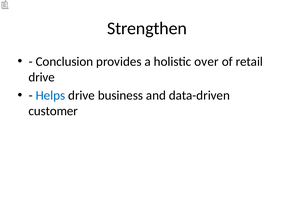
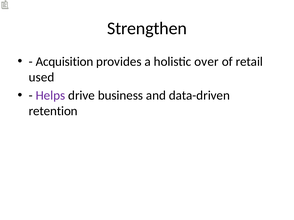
Conclusion: Conclusion -> Acquisition (64, 62)
drive: drive -> used (42, 77)
Helps colour: blue -> purple (50, 96)
customer: customer -> retention (53, 111)
